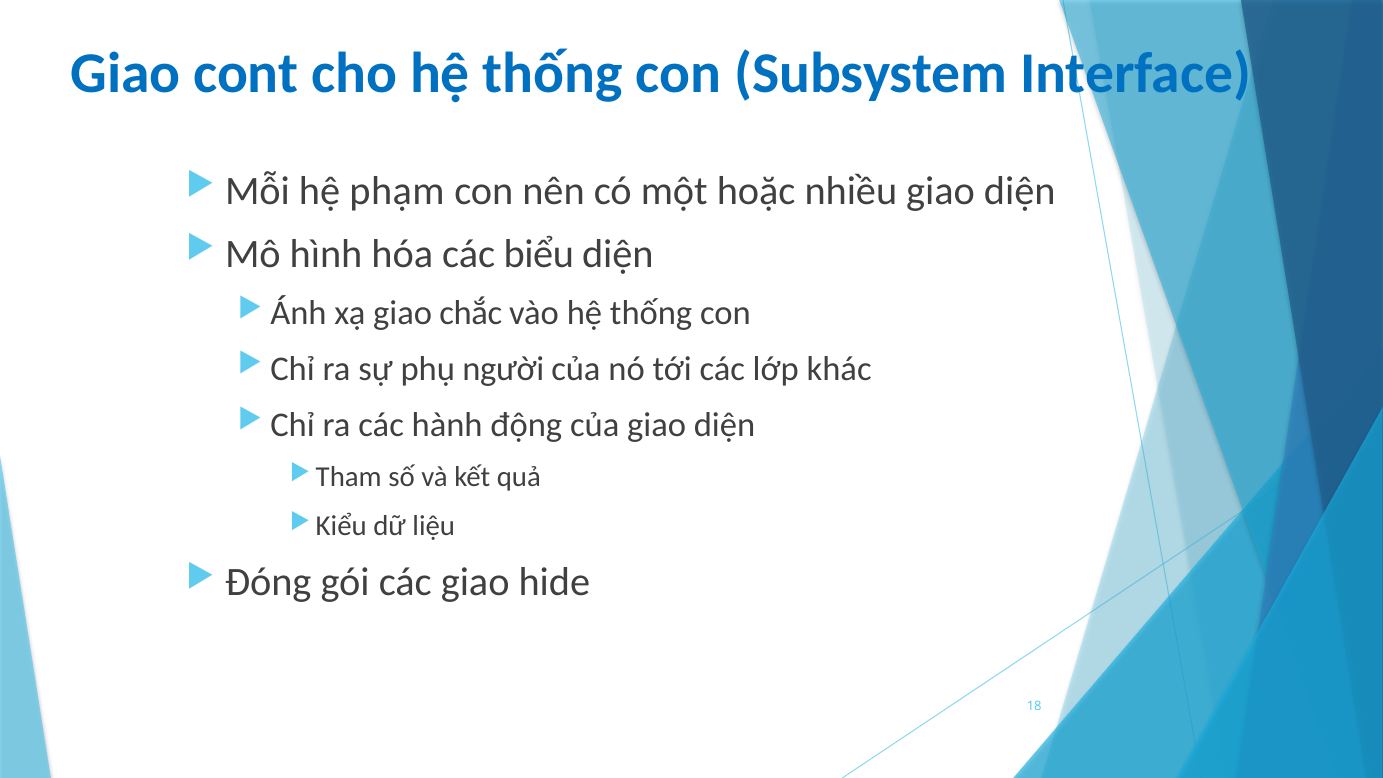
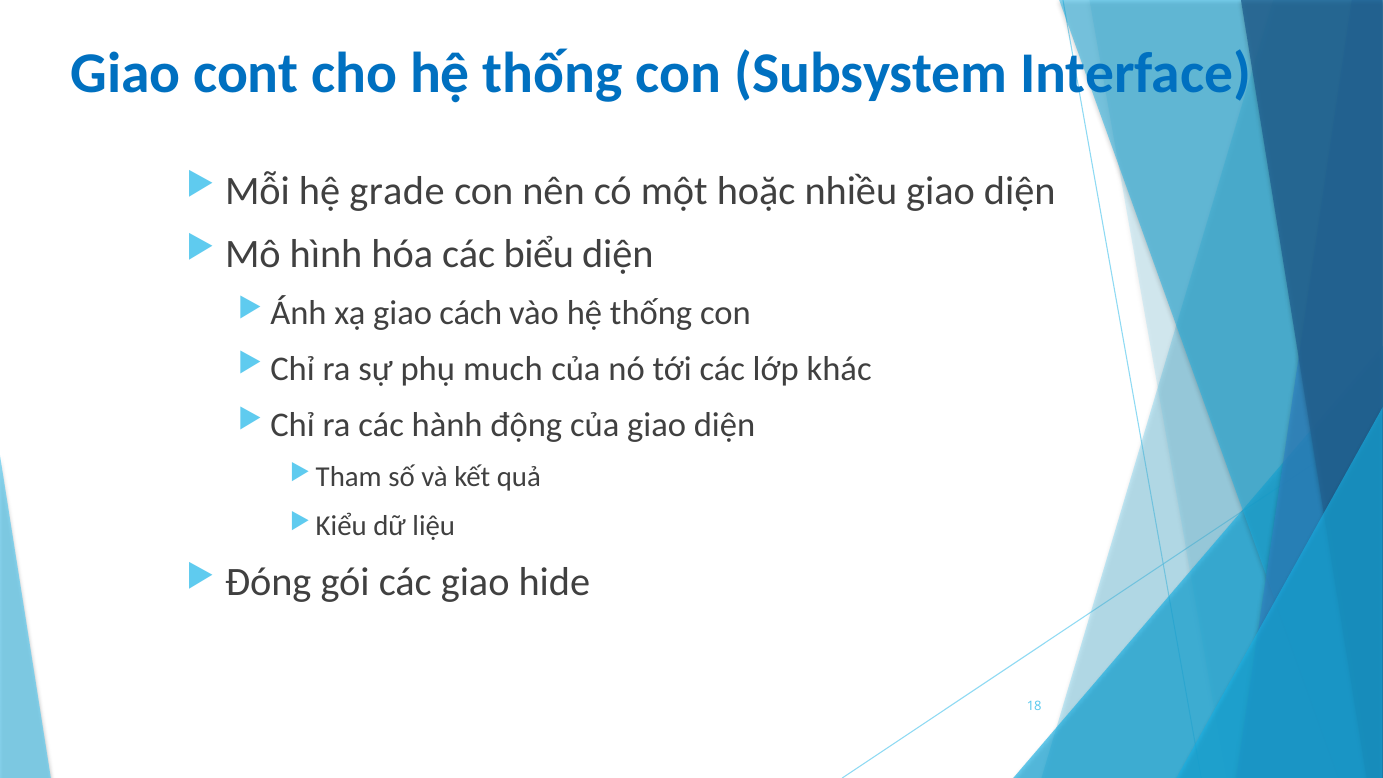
phạm: phạm -> grade (397, 191)
chắc: chắc -> cách (471, 313)
người: người -> much (503, 369)
